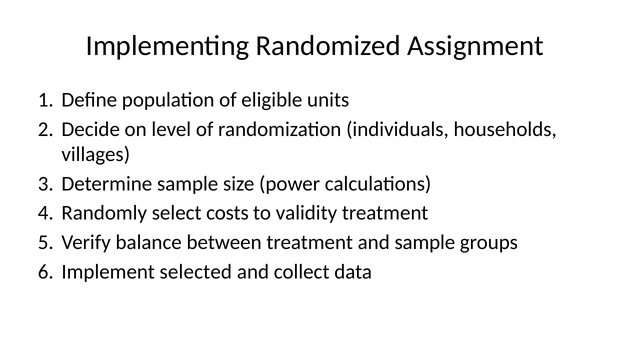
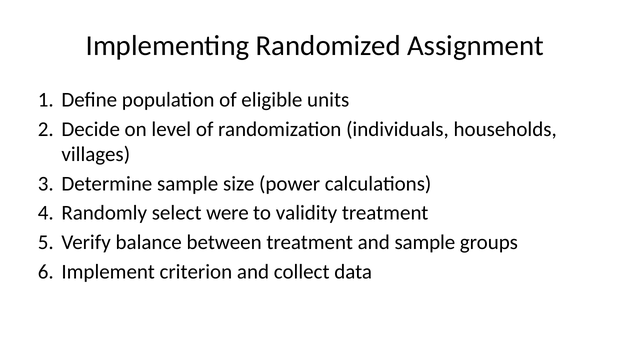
costs: costs -> were (227, 213)
selected: selected -> criterion (196, 272)
